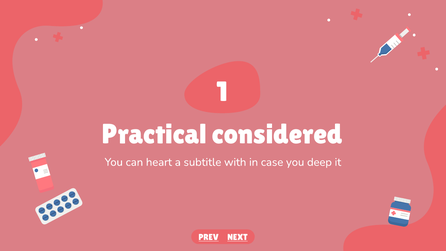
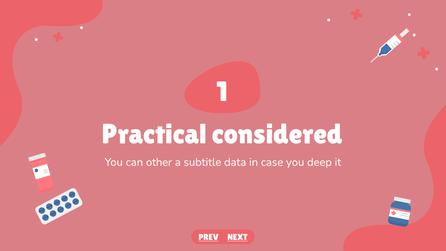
heart: heart -> other (159, 162)
with: with -> data (235, 162)
